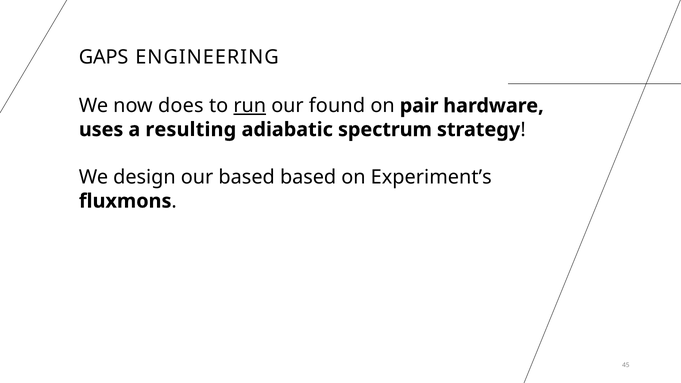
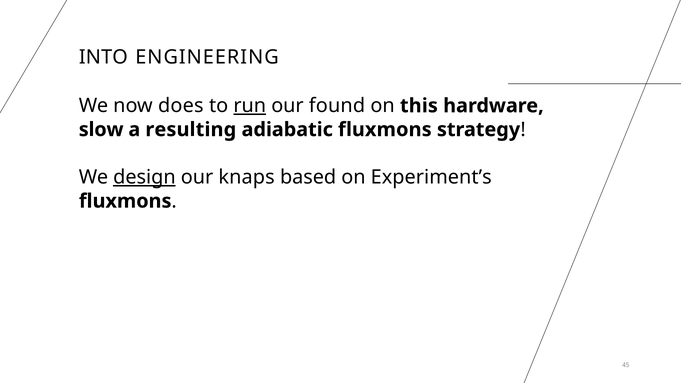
GAPS: GAPS -> INTO (103, 57)
pair: pair -> this (419, 106)
uses: uses -> slow (101, 130)
adiabatic spectrum: spectrum -> fluxmons (385, 130)
design underline: none -> present (144, 177)
our based: based -> knaps (247, 177)
